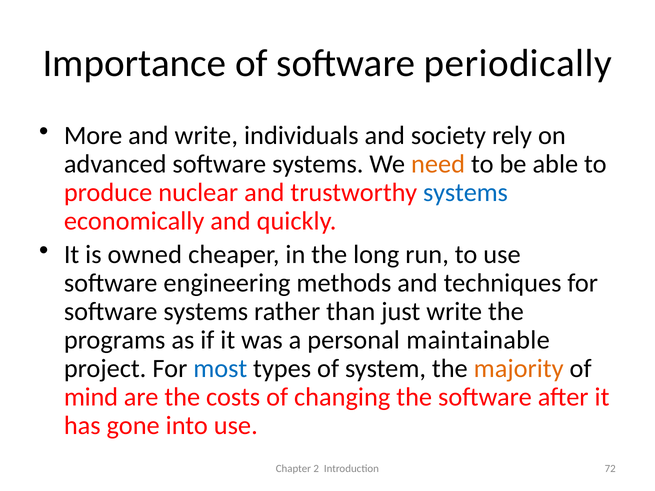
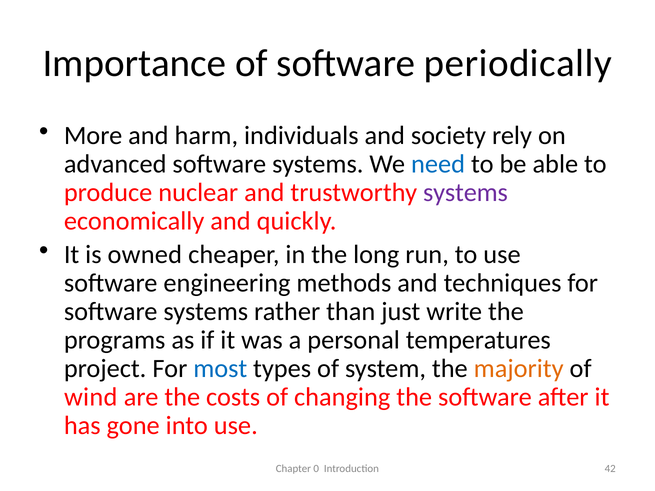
and write: write -> harm (206, 136)
need colour: orange -> blue (438, 164)
systems colour: blue -> purple (465, 193)
maintainable: maintainable -> temperatures (478, 340)
mind: mind -> wind (91, 397)
2: 2 -> 0 (316, 469)
72: 72 -> 42 (610, 469)
